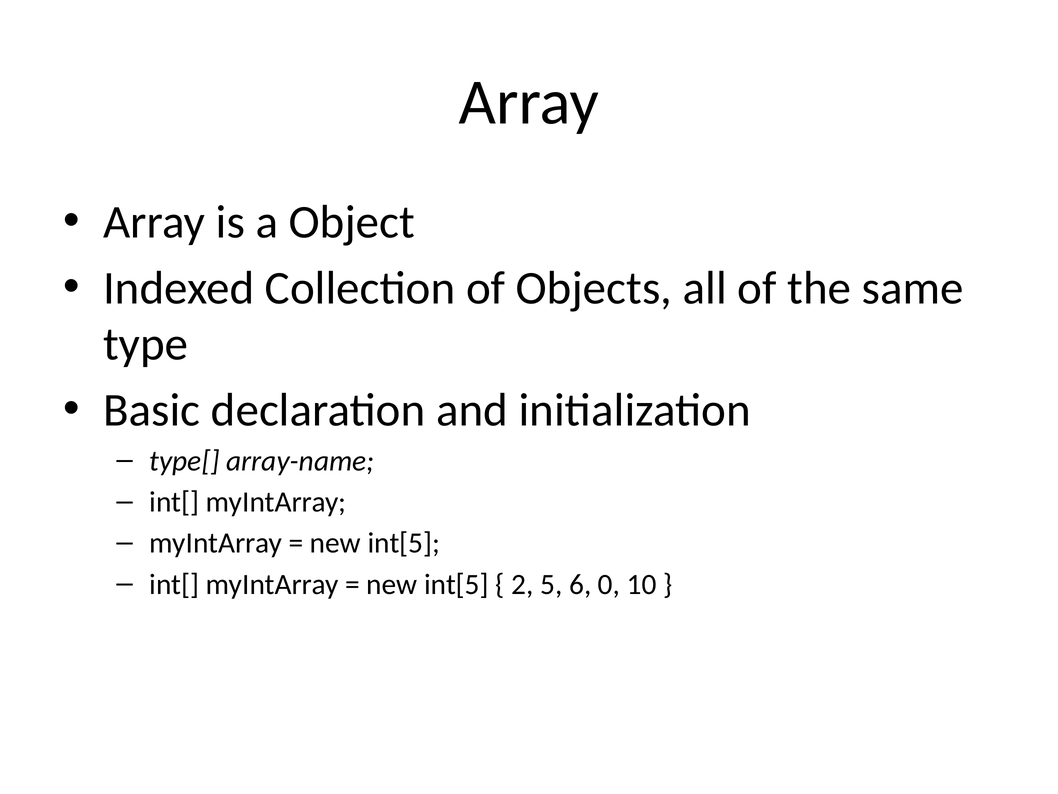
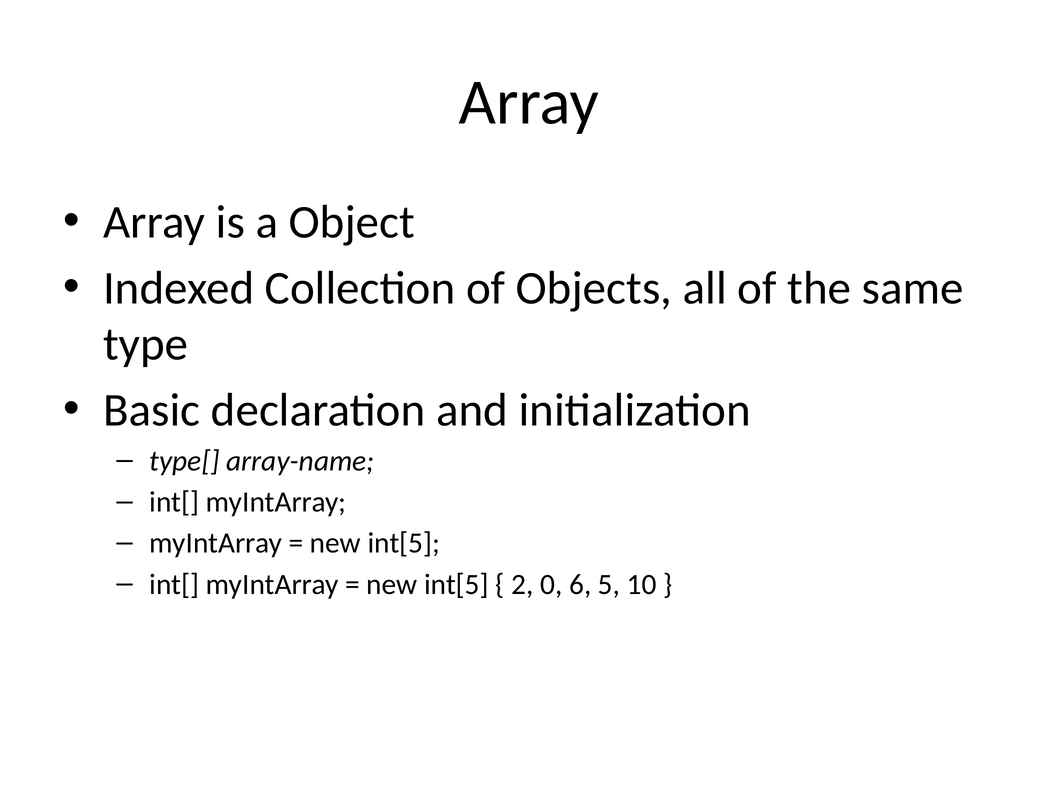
5: 5 -> 0 (551, 584)
0: 0 -> 5 (609, 584)
